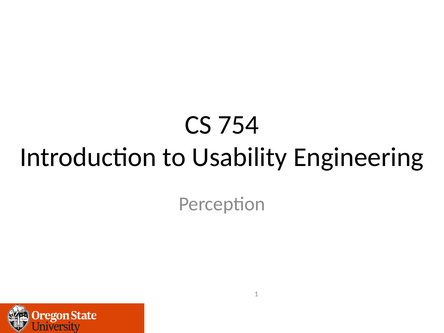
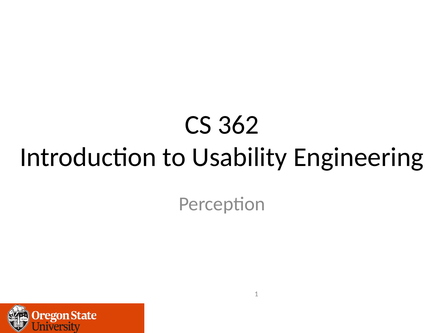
754: 754 -> 362 (238, 125)
